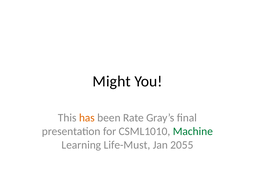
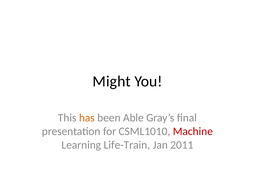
Rate: Rate -> Able (133, 117)
Machine colour: green -> red (193, 131)
Life-Must: Life-Must -> Life-Train (127, 144)
2055: 2055 -> 2011 (182, 144)
